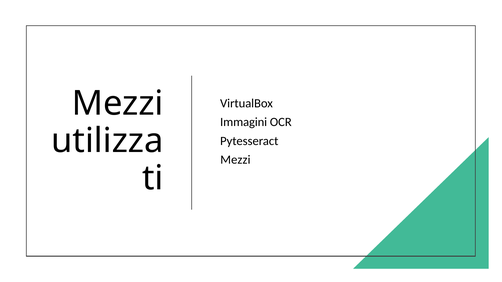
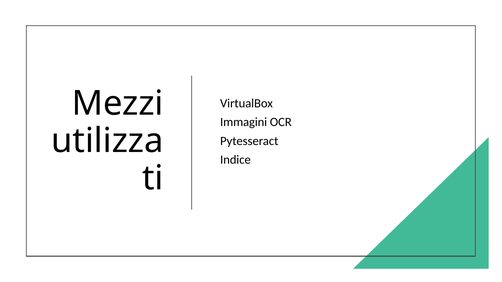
Mezzi: Mezzi -> Indice (235, 160)
